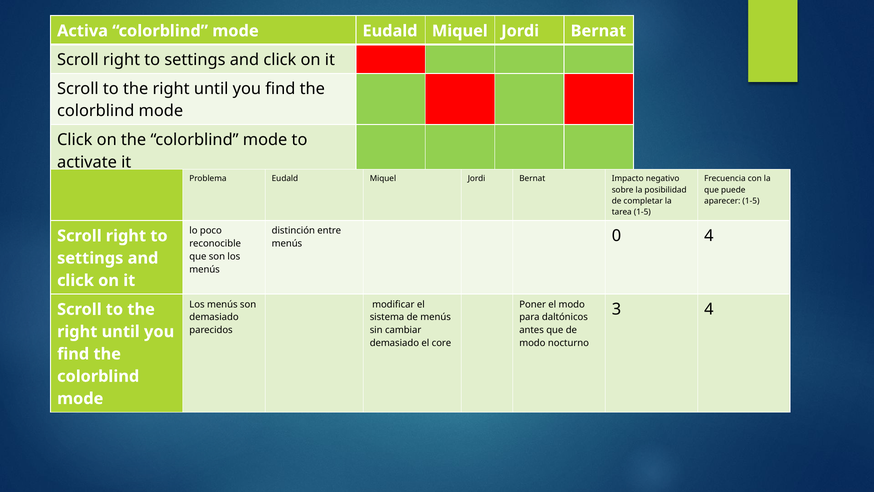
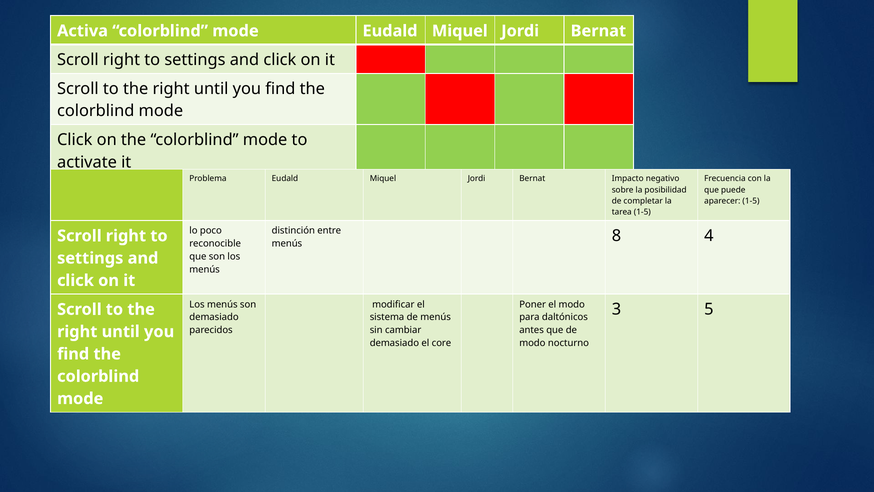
0: 0 -> 8 (616, 236)
3 4: 4 -> 5 (709, 309)
